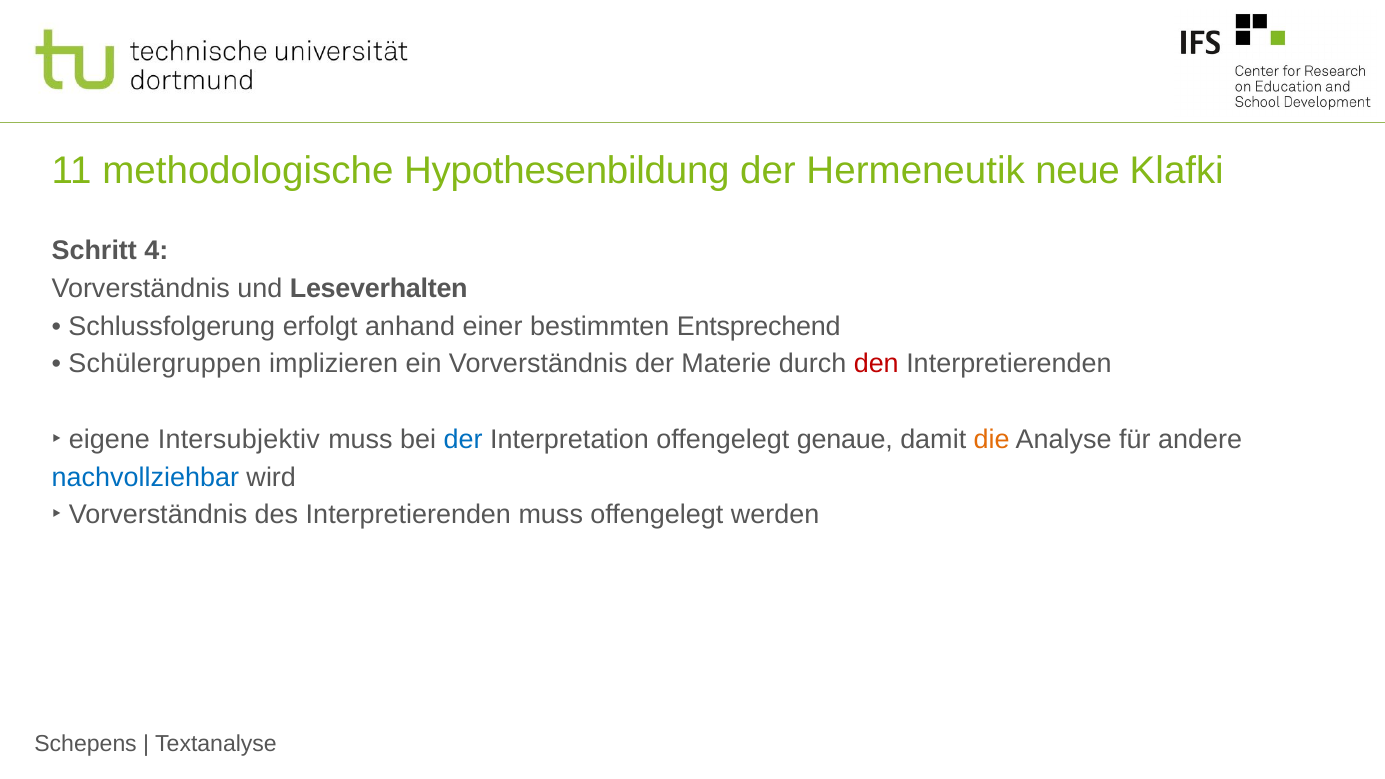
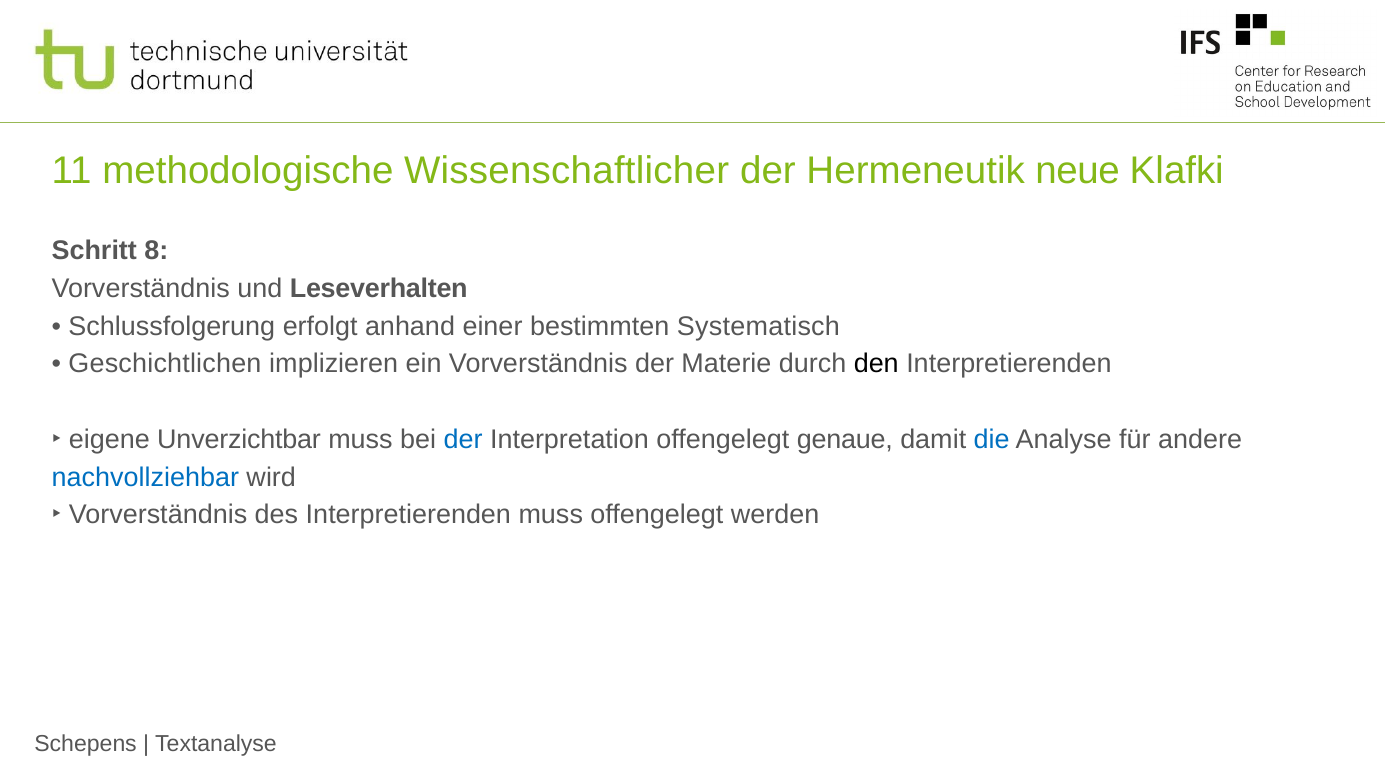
Hypothesenbildung: Hypothesenbildung -> Wissenschaftlicher (567, 171)
4: 4 -> 8 (156, 251)
Entsprechend: Entsprechend -> Systematisch (758, 326)
Schülergruppen: Schülergruppen -> Geschichtlichen (165, 364)
den colour: red -> black (876, 364)
Intersubjektiv: Intersubjektiv -> Unverzichtbar (239, 439)
die colour: orange -> blue (992, 439)
